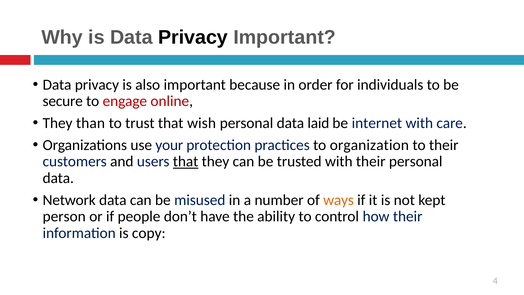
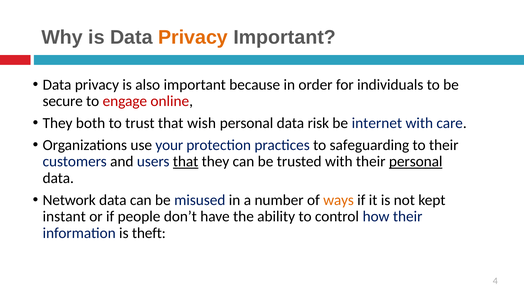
Privacy colour: black -> orange (193, 37)
than: than -> both (91, 123)
laid: laid -> risk (318, 123)
organization: organization -> safeguarding (369, 145)
personal underline: none -> present (416, 161)
person: person -> instant (64, 216)
copy: copy -> theft (149, 233)
